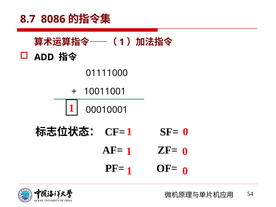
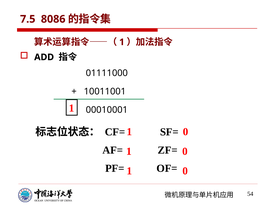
8.7: 8.7 -> 7.5 (28, 19)
